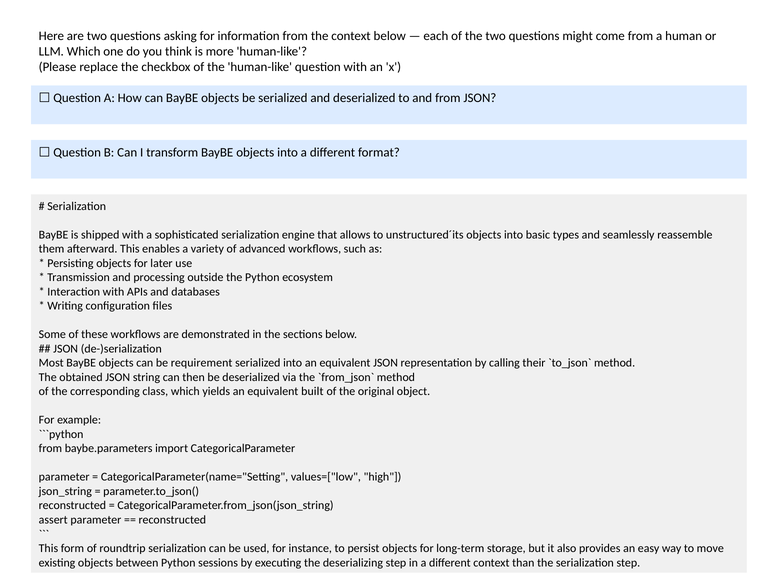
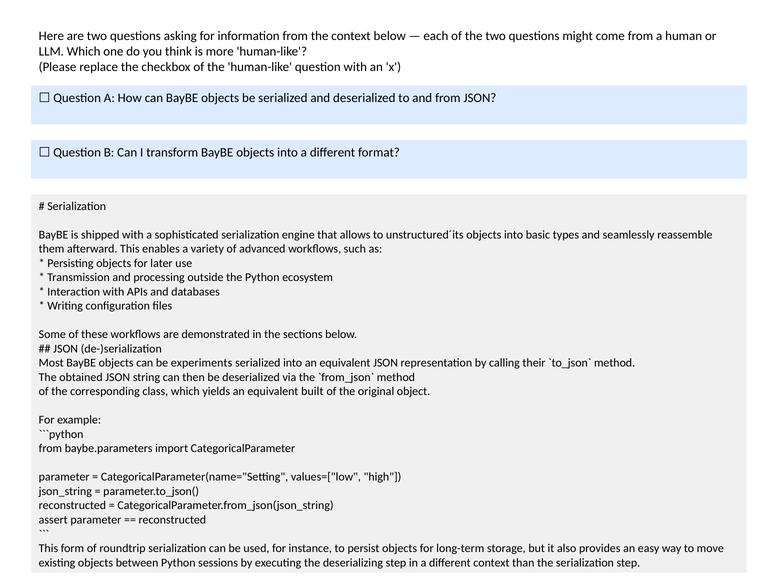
requirement: requirement -> experiments (202, 363)
